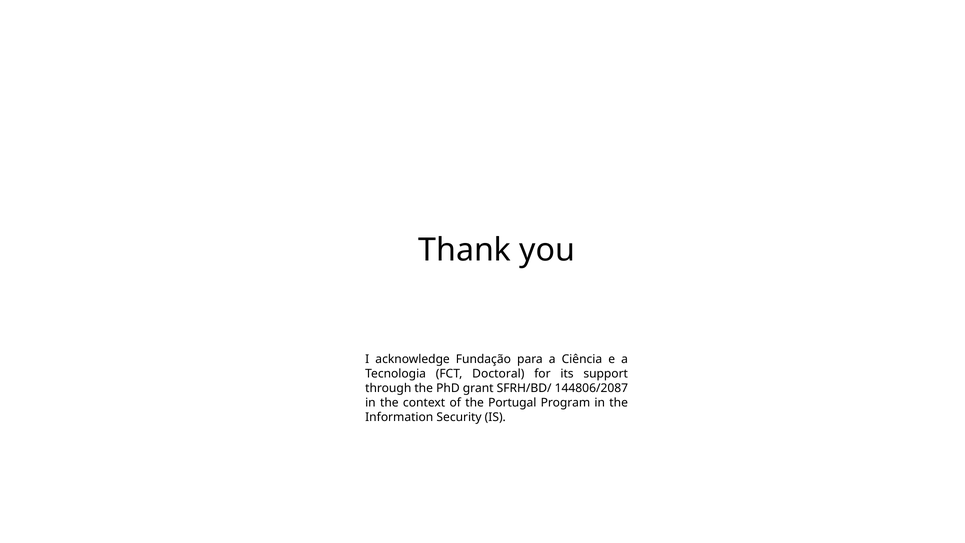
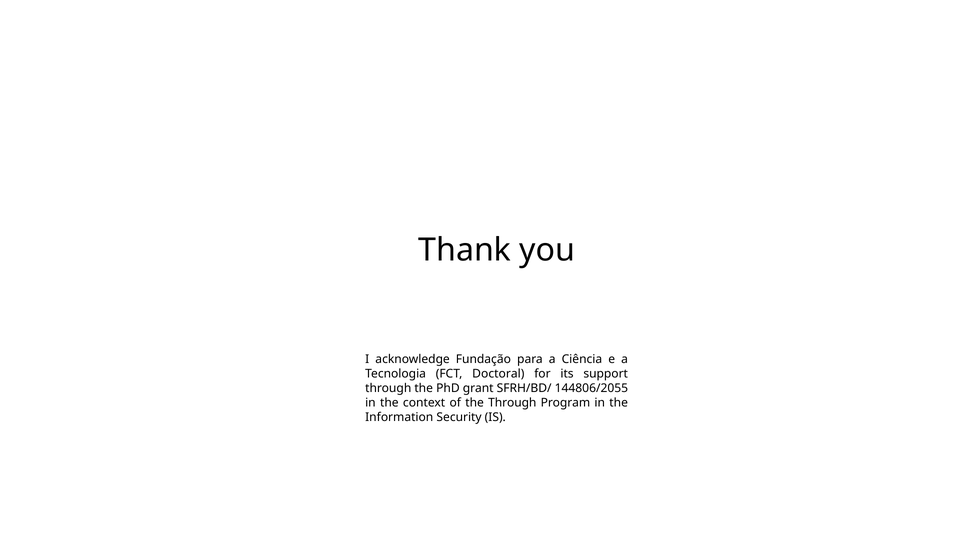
144806/2087: 144806/2087 -> 144806/2055 (591, 388)
the Portugal: Portugal -> Through (512, 402)
